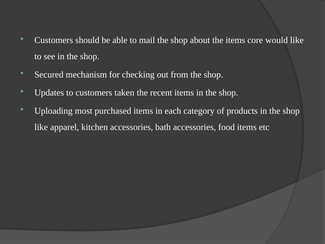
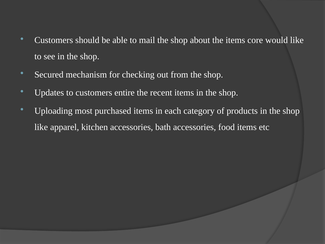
taken: taken -> entire (125, 93)
